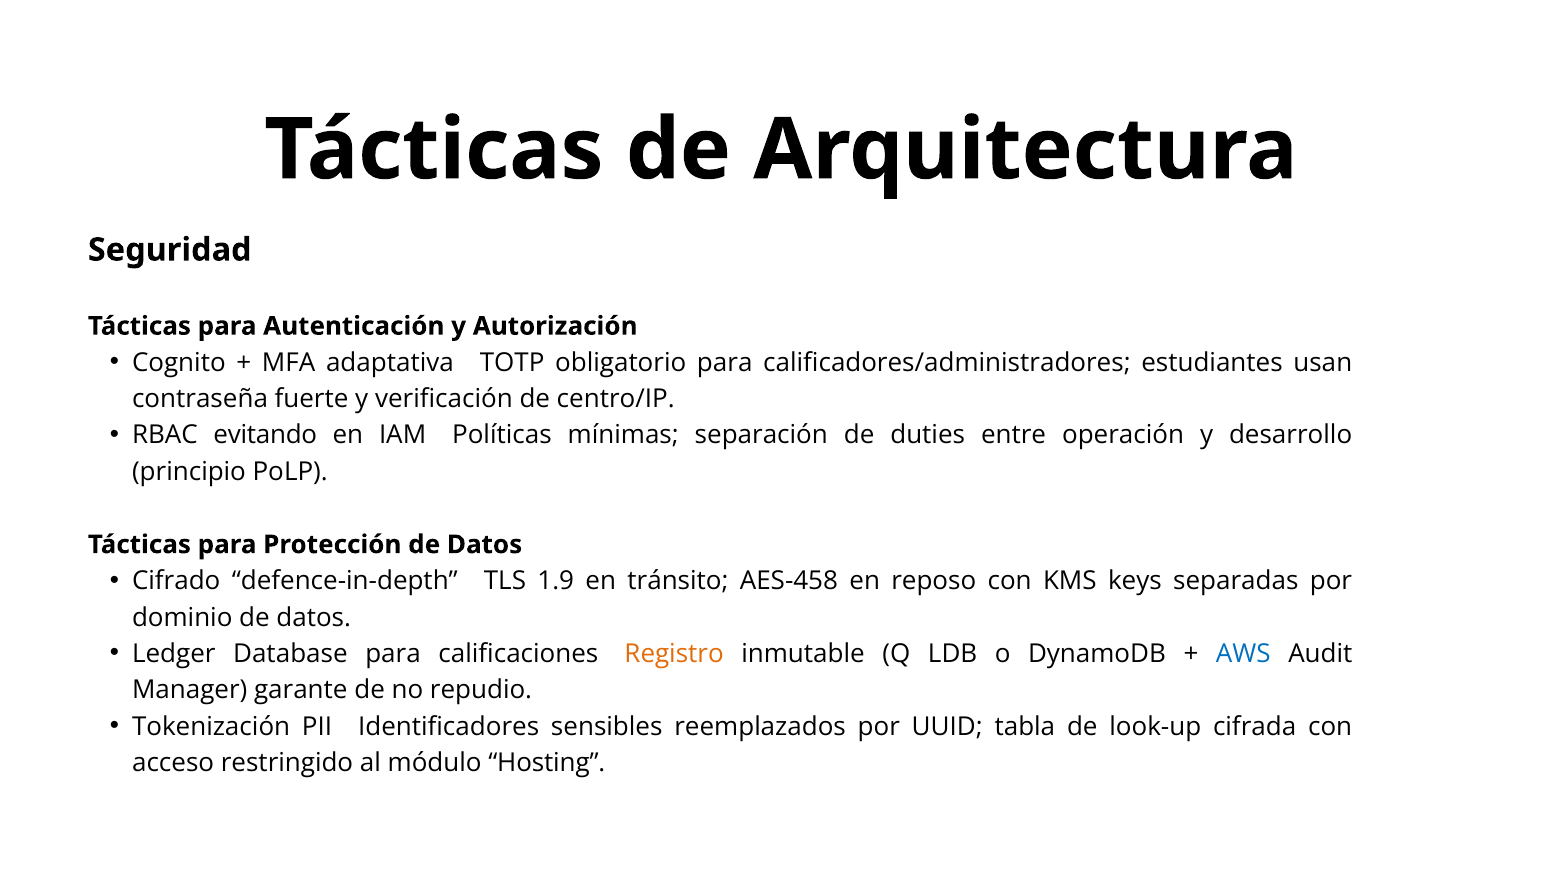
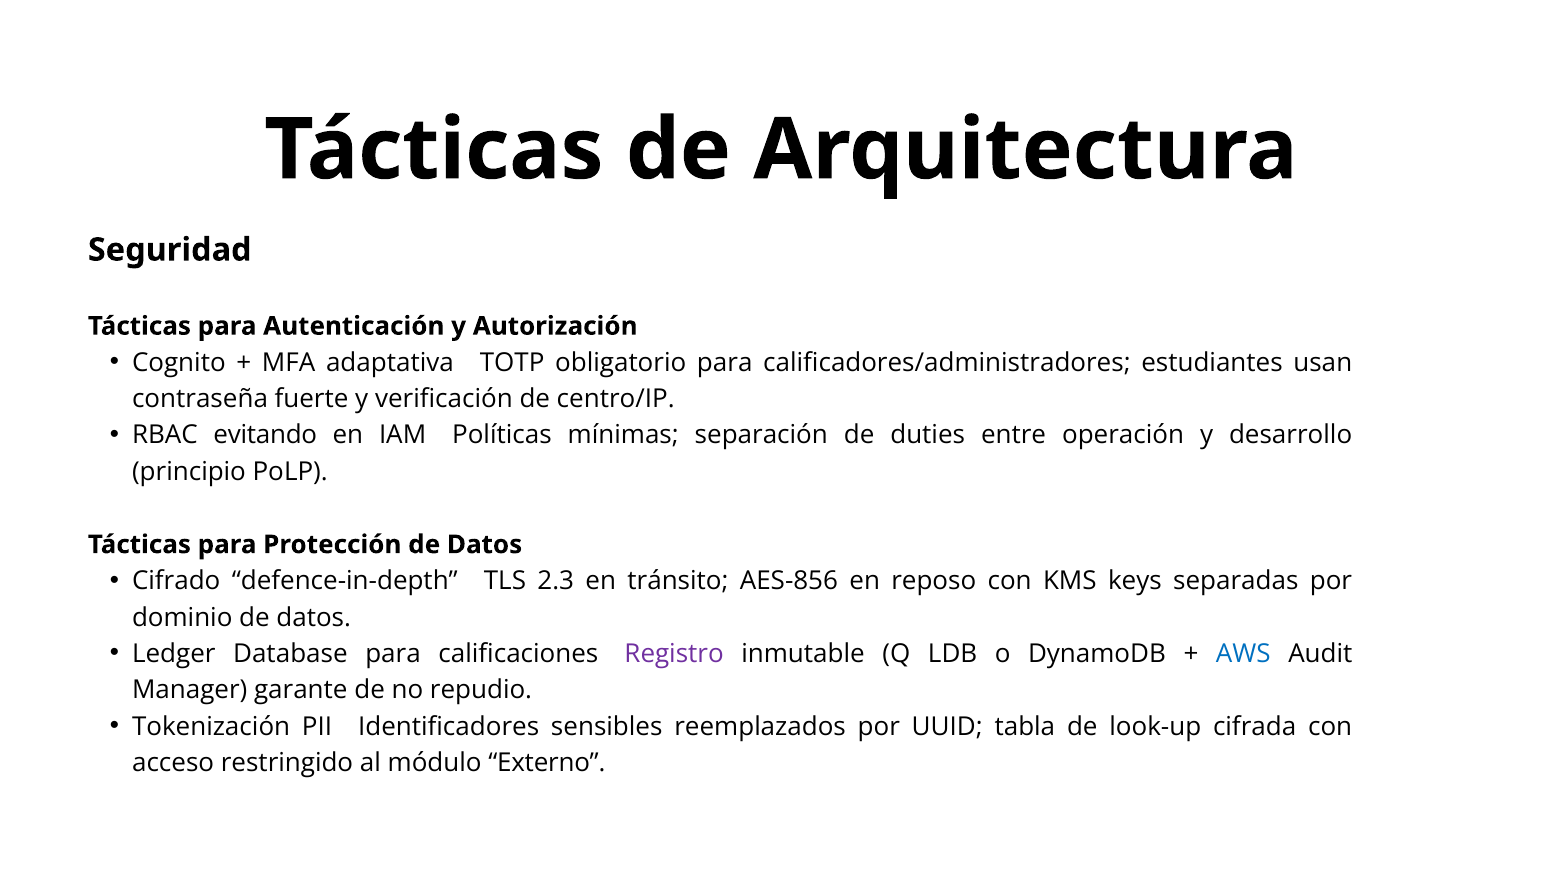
1.9: 1.9 -> 2.3 (556, 581)
AES-458: AES-458 -> AES-856 (789, 581)
Registro colour: orange -> purple (674, 654)
Hosting: Hosting -> Externo (547, 764)
